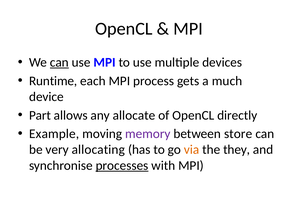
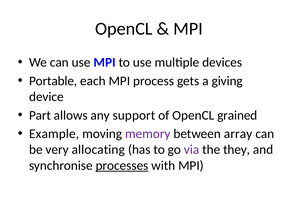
can underline: present -> none (59, 63)
Runtime: Runtime -> Portable (53, 81)
much: much -> giving (227, 81)
allocate: allocate -> support (134, 116)
directly: directly -> grained (237, 116)
store: store -> array (238, 134)
via colour: orange -> purple (192, 150)
